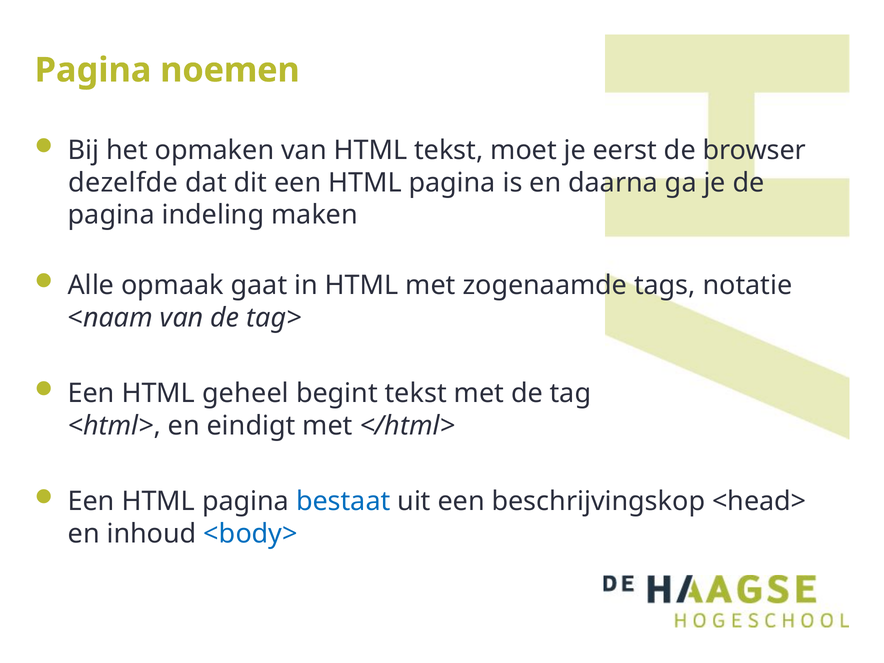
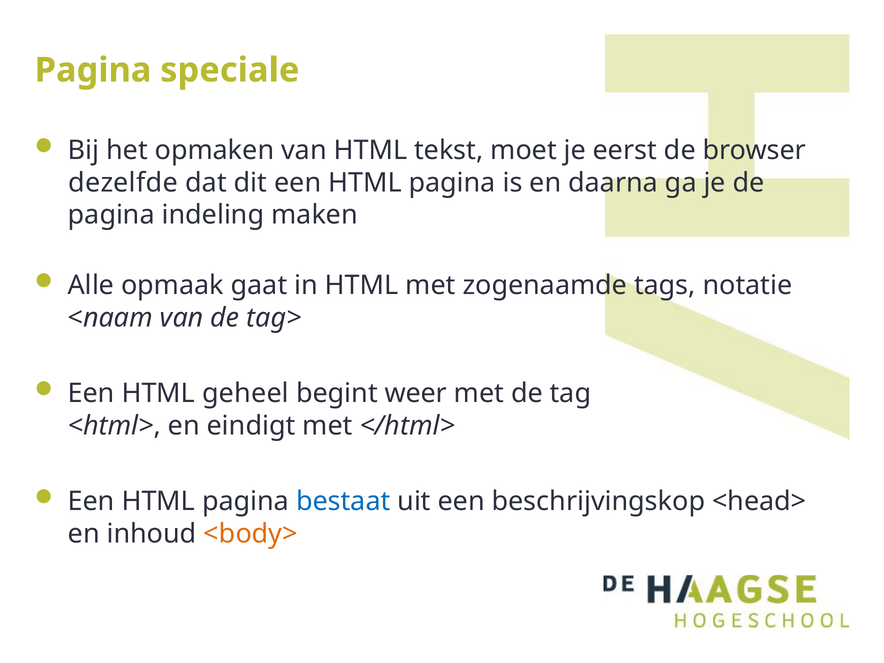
noemen: noemen -> speciale (230, 70)
begint tekst: tekst -> weer (416, 393)
<body> colour: blue -> orange (251, 534)
